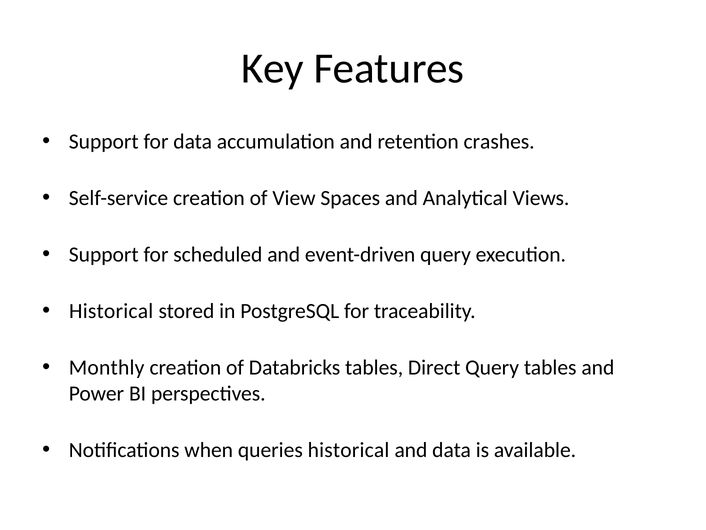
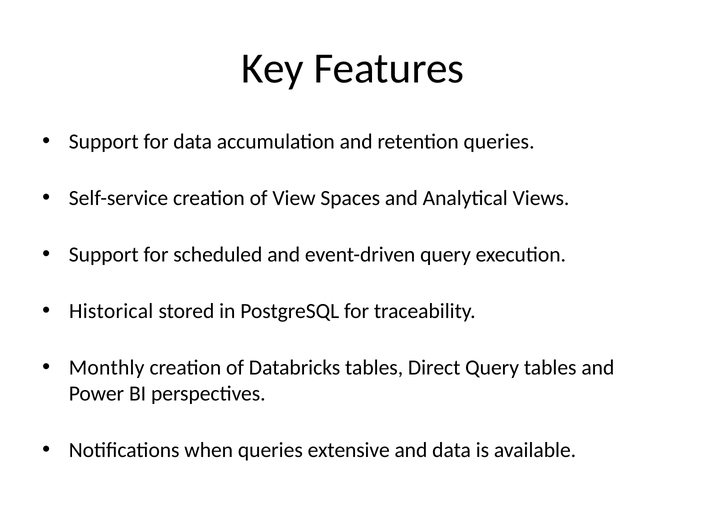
retention crashes: crashes -> queries (499, 142)
queries historical: historical -> extensive (349, 450)
